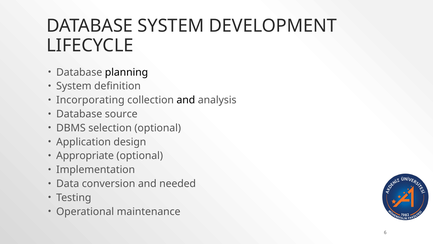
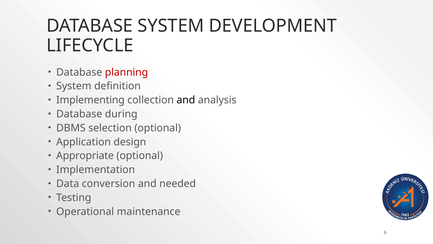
planning colour: black -> red (126, 72)
Incorporating: Incorporating -> Implementing (90, 100)
source: source -> during (121, 114)
